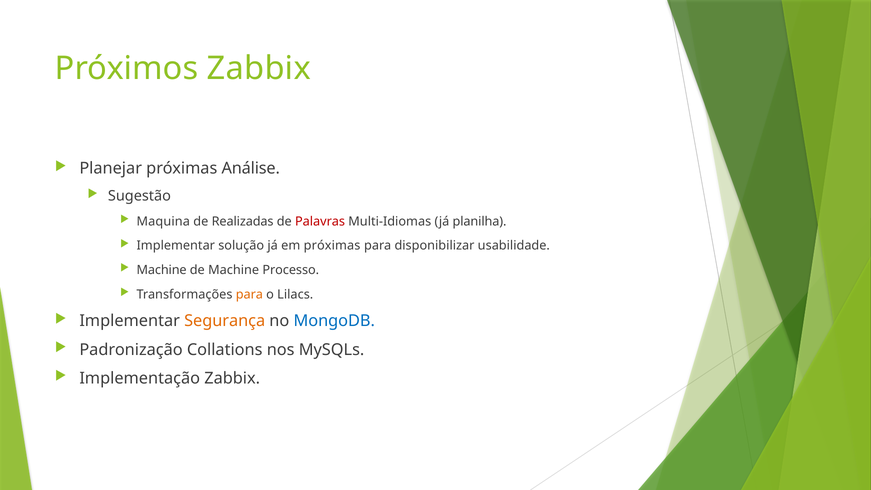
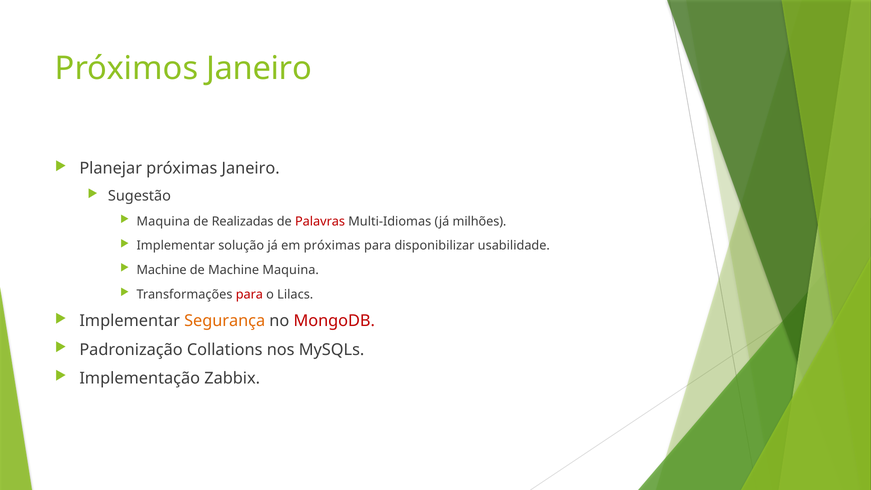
Próximos Zabbix: Zabbix -> Janeiro (259, 69)
próximas Análise: Análise -> Janeiro (251, 169)
planilha: planilha -> milhões (480, 221)
Machine Processo: Processo -> Maquina (291, 270)
para colour: orange -> red (249, 294)
MongoDB colour: blue -> red (334, 321)
